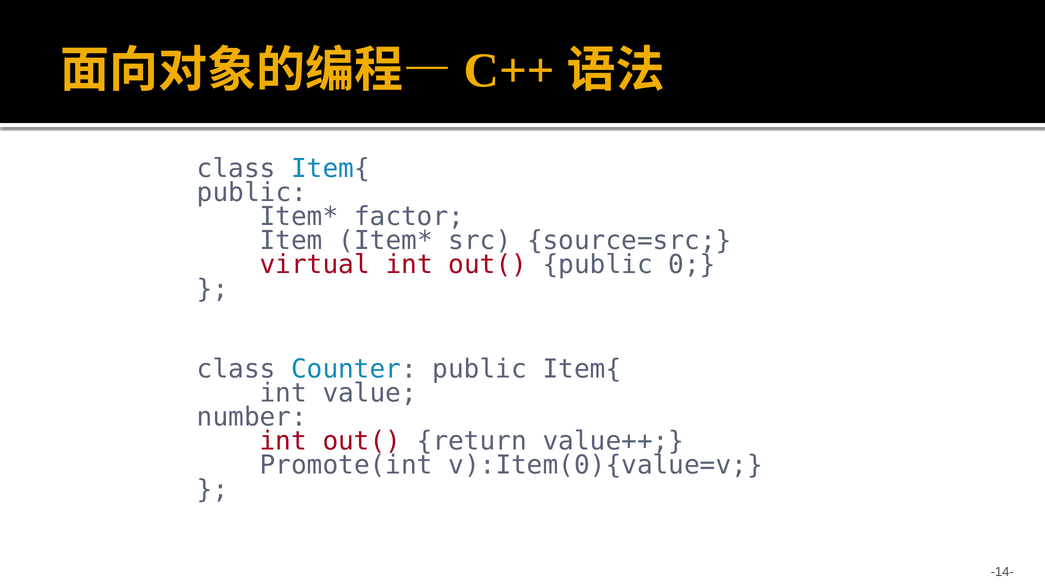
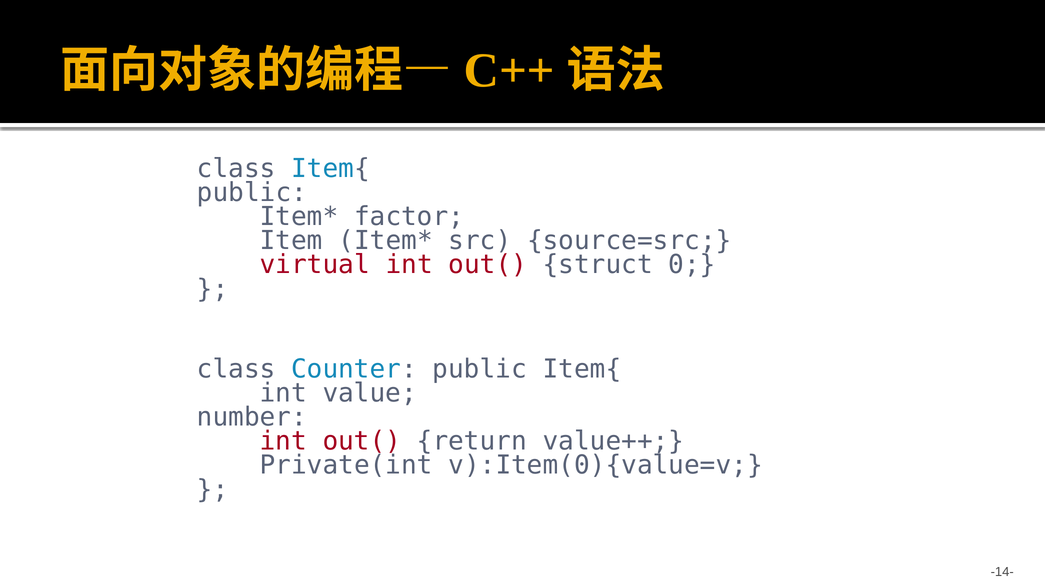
out( public: public -> struct (598, 265)
Promote(int: Promote(int -> Private(int (346, 465)
